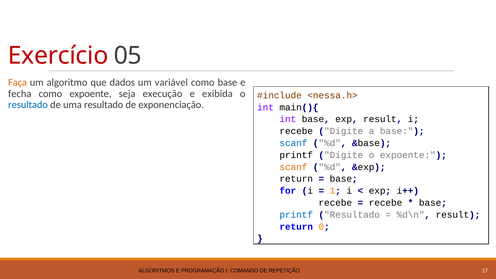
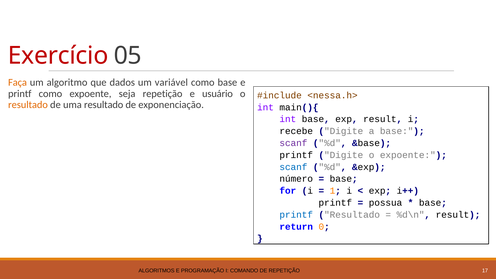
fecha: fecha -> printf (20, 94)
seja execução: execução -> repetição (163, 94)
exibida: exibida -> usuário (217, 94)
resultado colour: blue -> orange (28, 105)
scanf colour: blue -> purple (293, 143)
scanf colour: orange -> blue (293, 167)
return: return -> número (296, 179)
recebe: recebe -> printf (335, 203)
recebe: recebe -> possua (385, 203)
